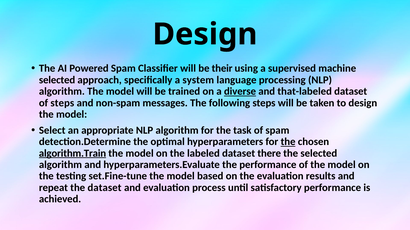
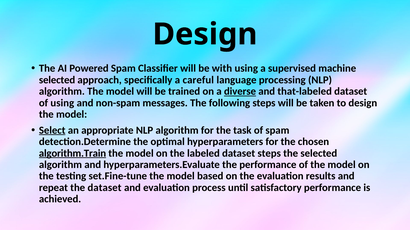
their: their -> with (222, 69)
system: system -> careful (198, 80)
of steps: steps -> using (62, 103)
Select underline: none -> present (52, 131)
the underline: present -> none (288, 142)
dataset there: there -> steps (269, 154)
